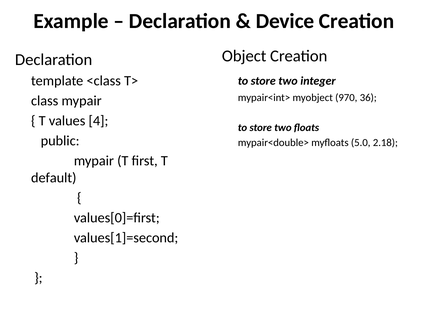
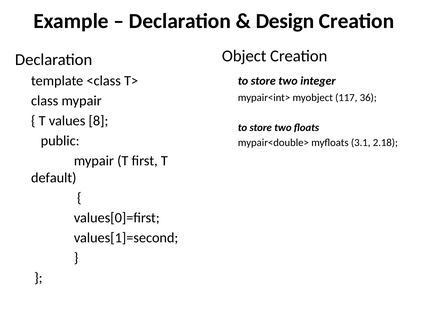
Device: Device -> Design (285, 21)
970: 970 -> 117 (346, 98)
4: 4 -> 8 (98, 121)
5.0: 5.0 -> 3.1 (361, 142)
